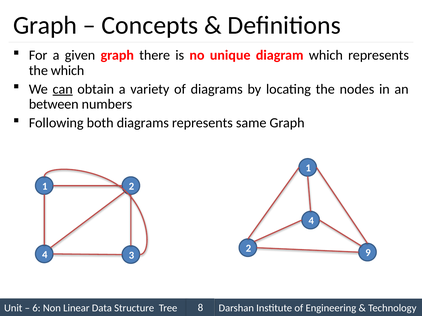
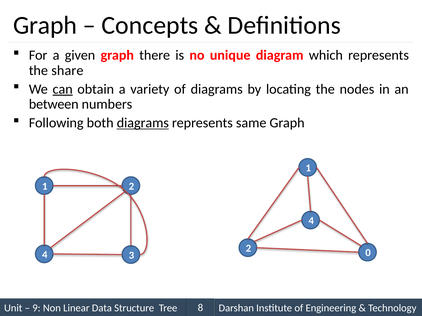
the which: which -> share (67, 71)
diagrams underline: none -> present (143, 123)
9: 9 -> 0 (368, 253)
6: 6 -> 9 (36, 308)
